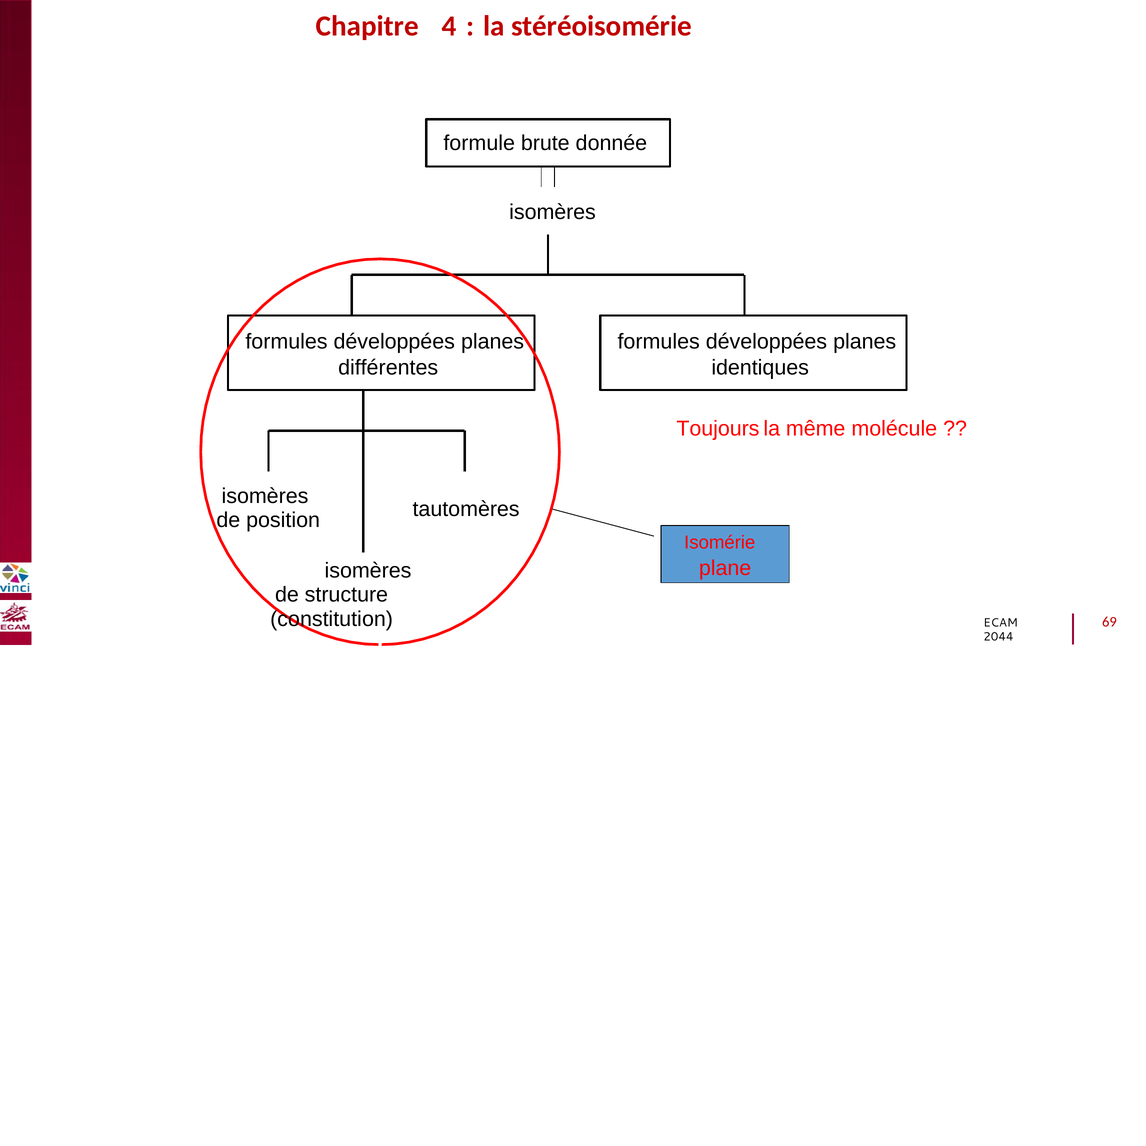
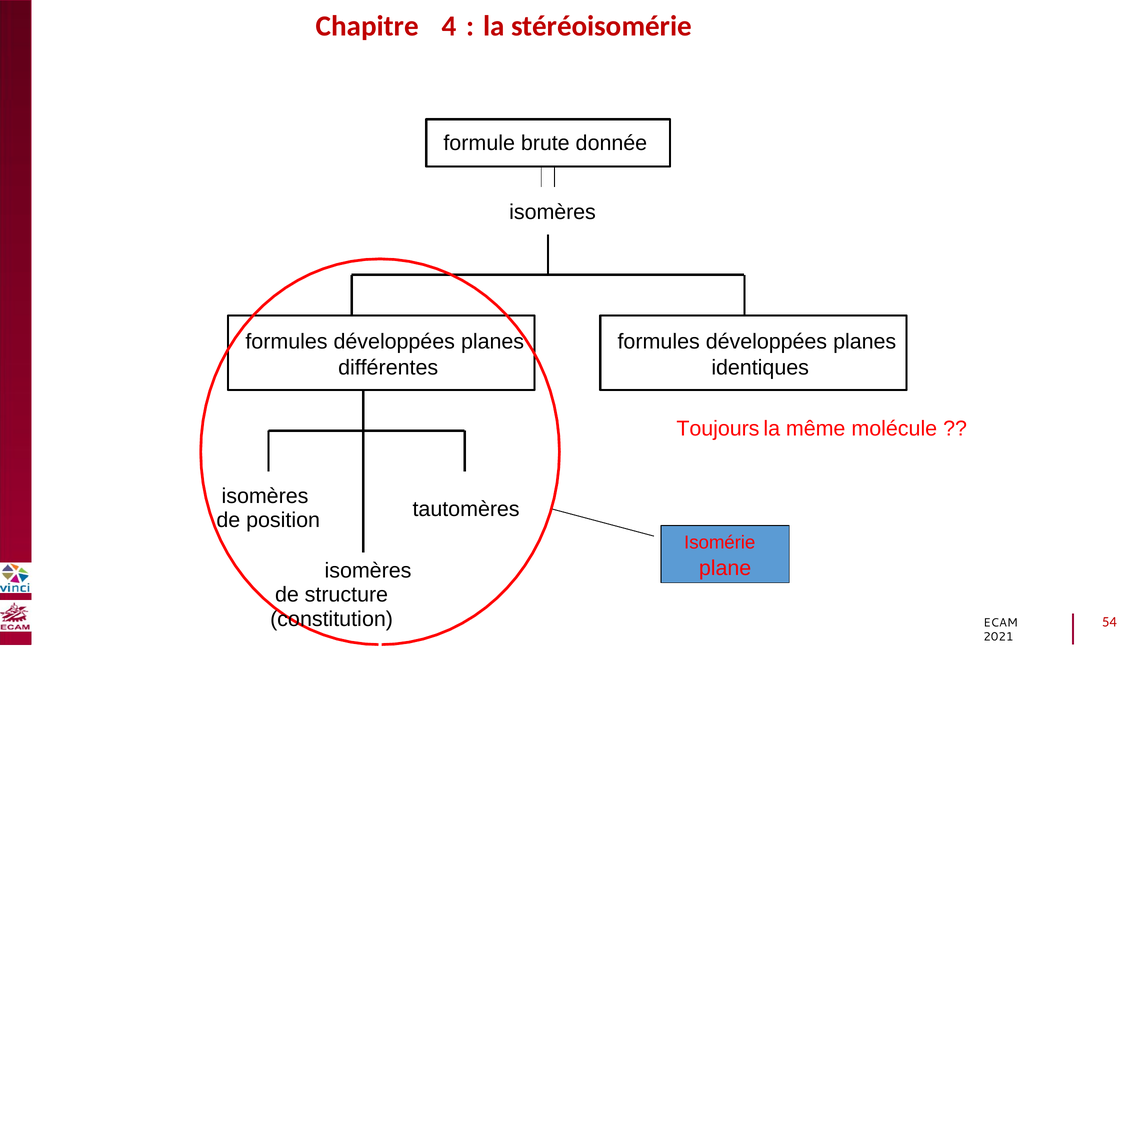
69: 69 -> 54 (1109, 622)
2044: 2044 -> 2021 (998, 637)
